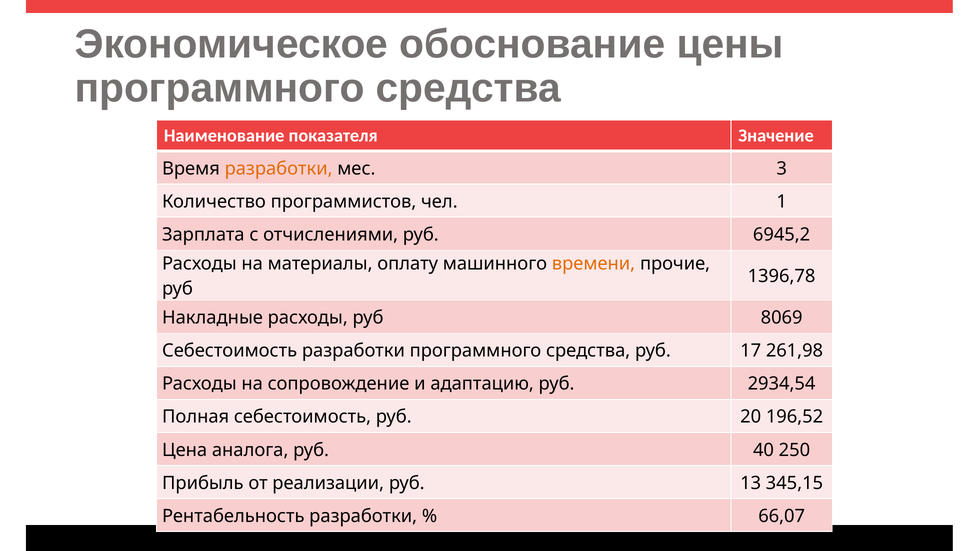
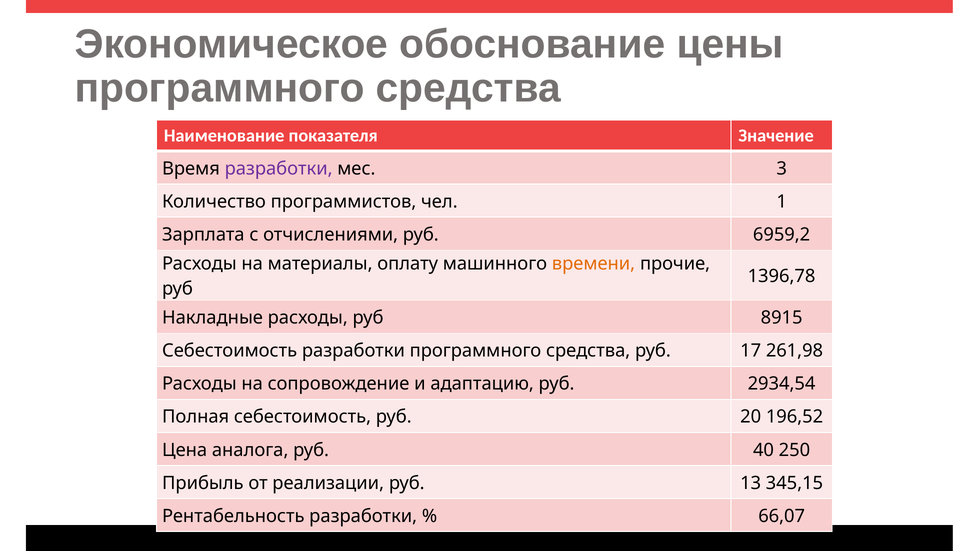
разработки colour: orange -> purple (279, 169)
6945,2: 6945,2 -> 6959,2 (782, 235)
8069: 8069 -> 8915 (782, 318)
